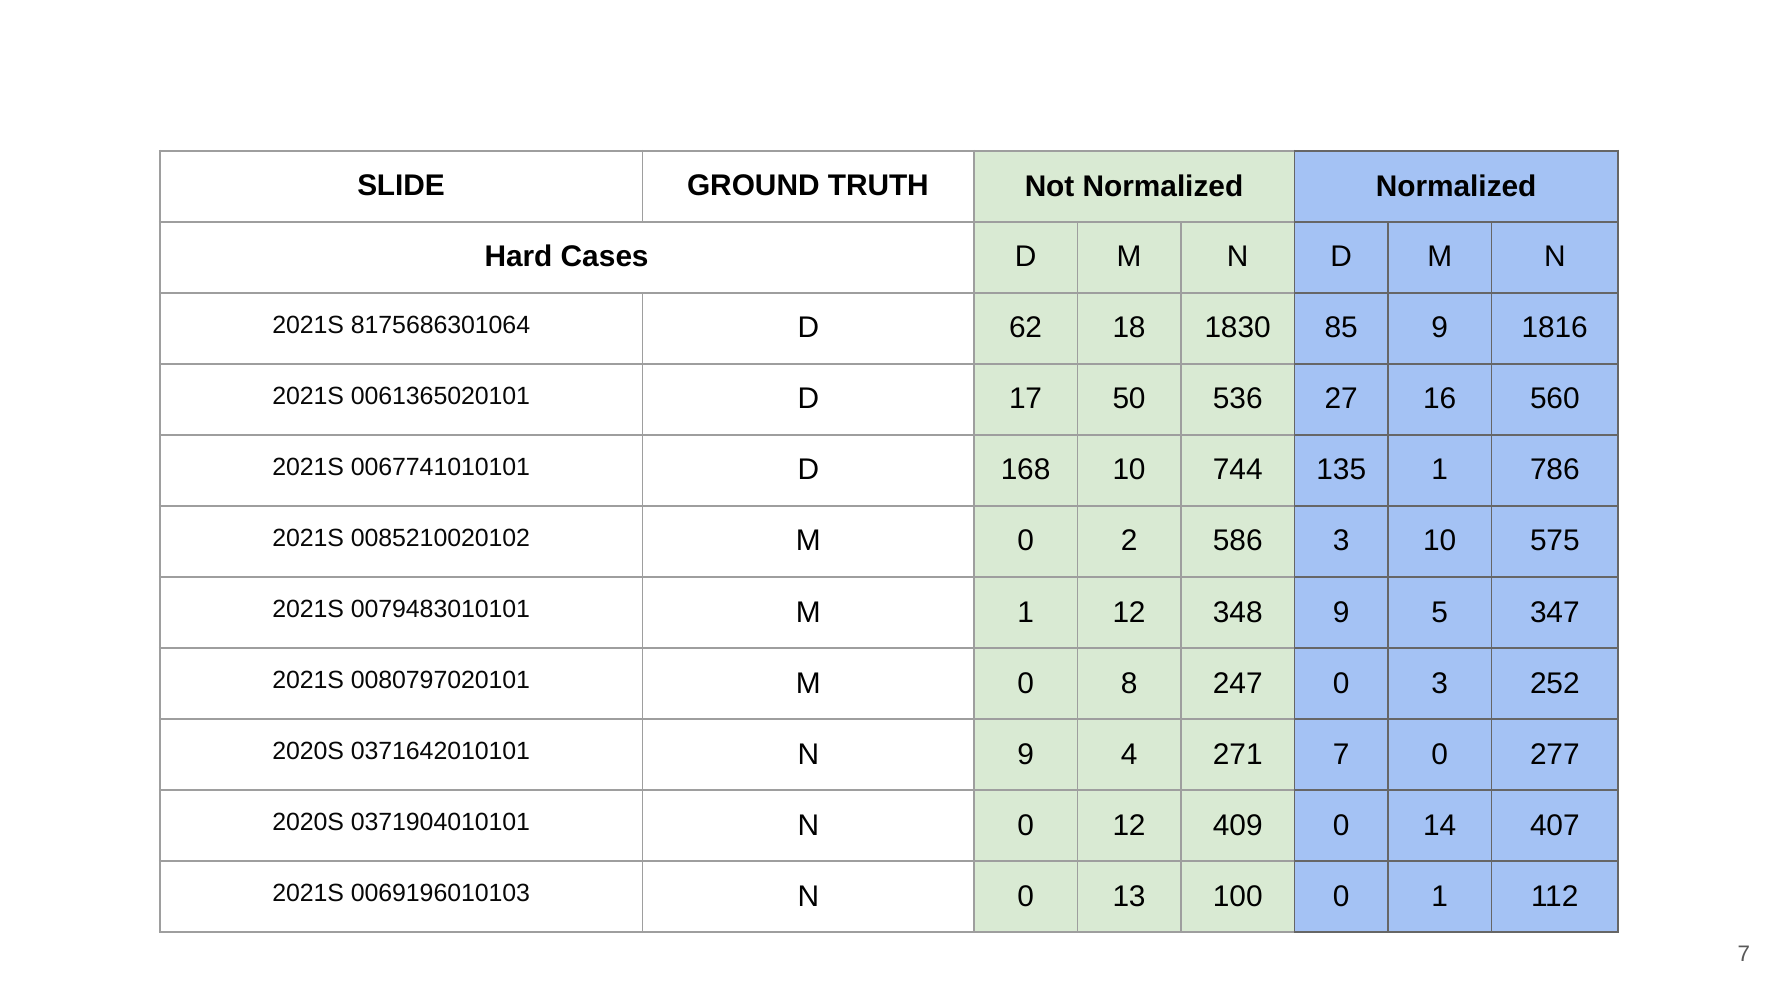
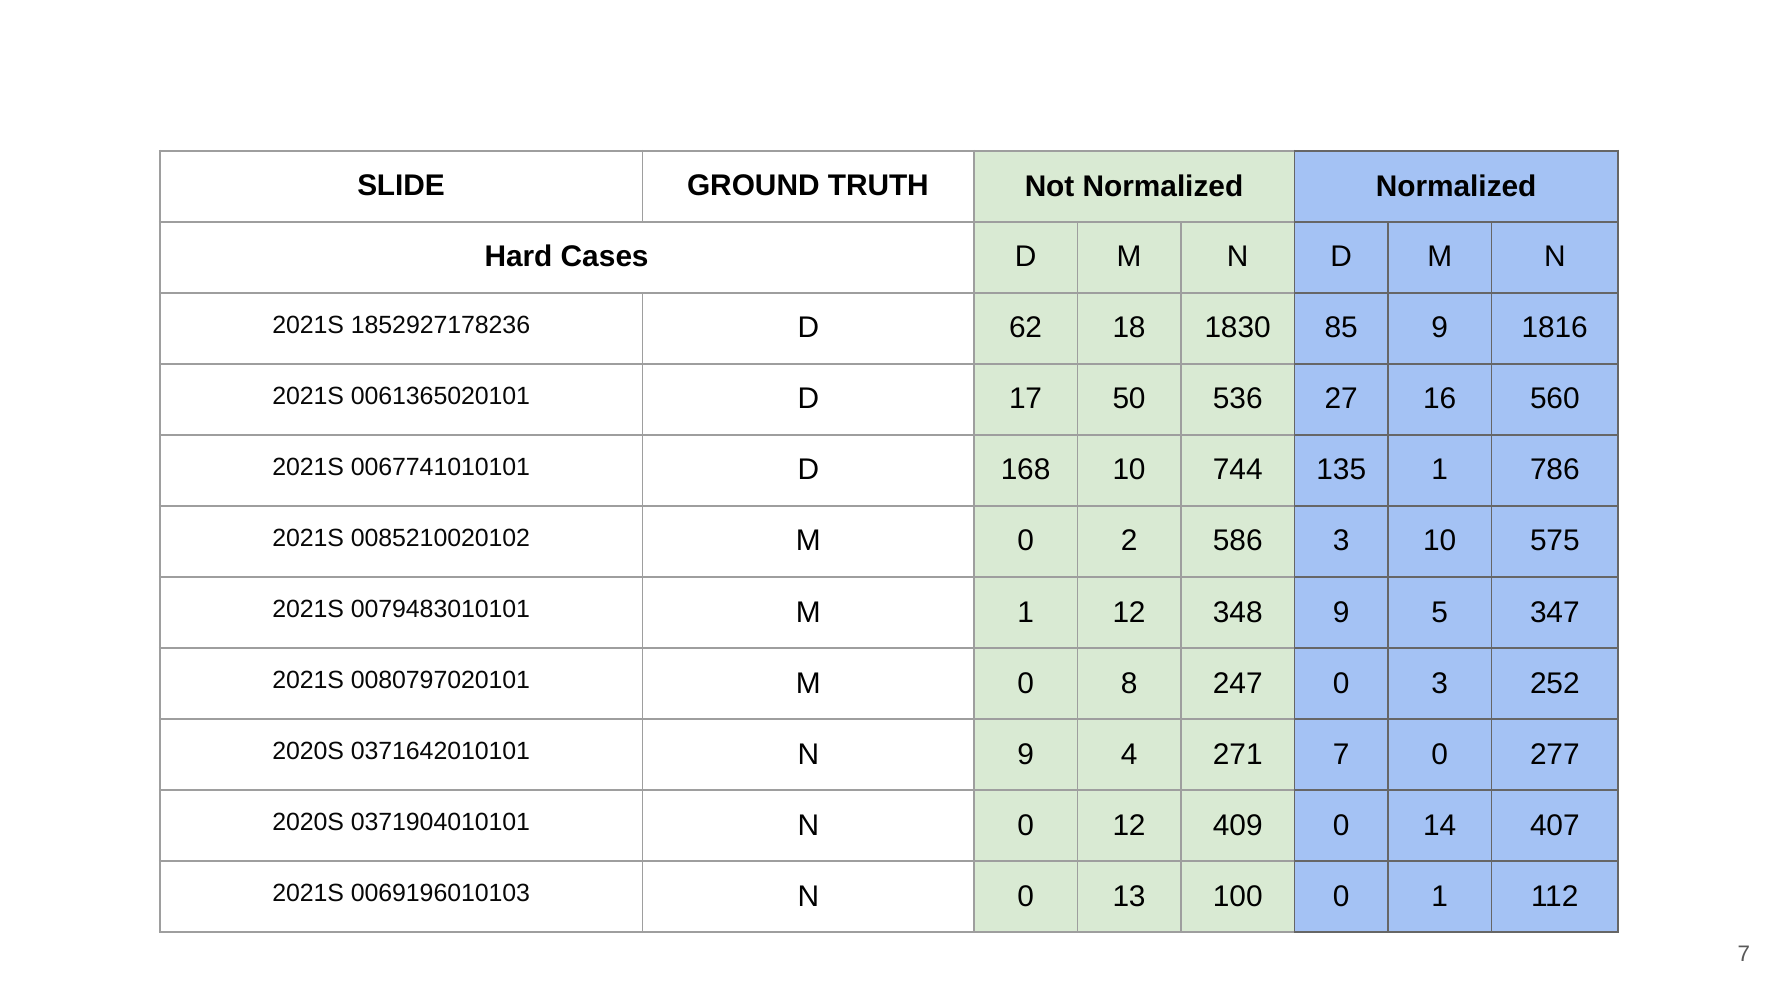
8175686301064: 8175686301064 -> 1852927178236 (440, 325)
